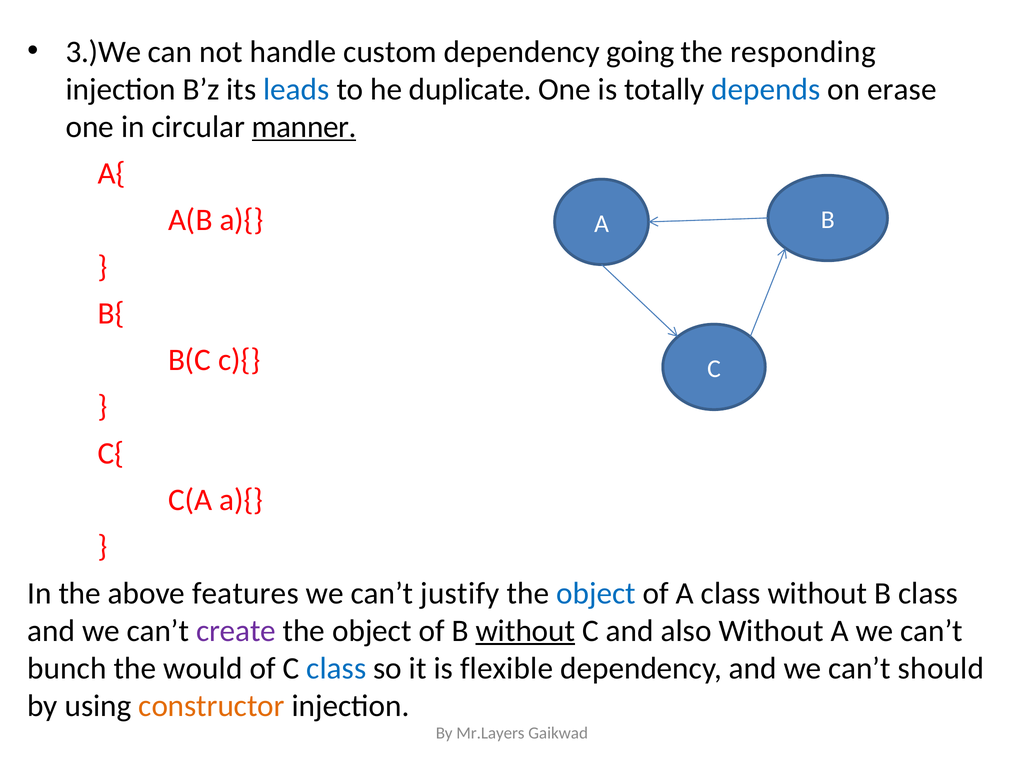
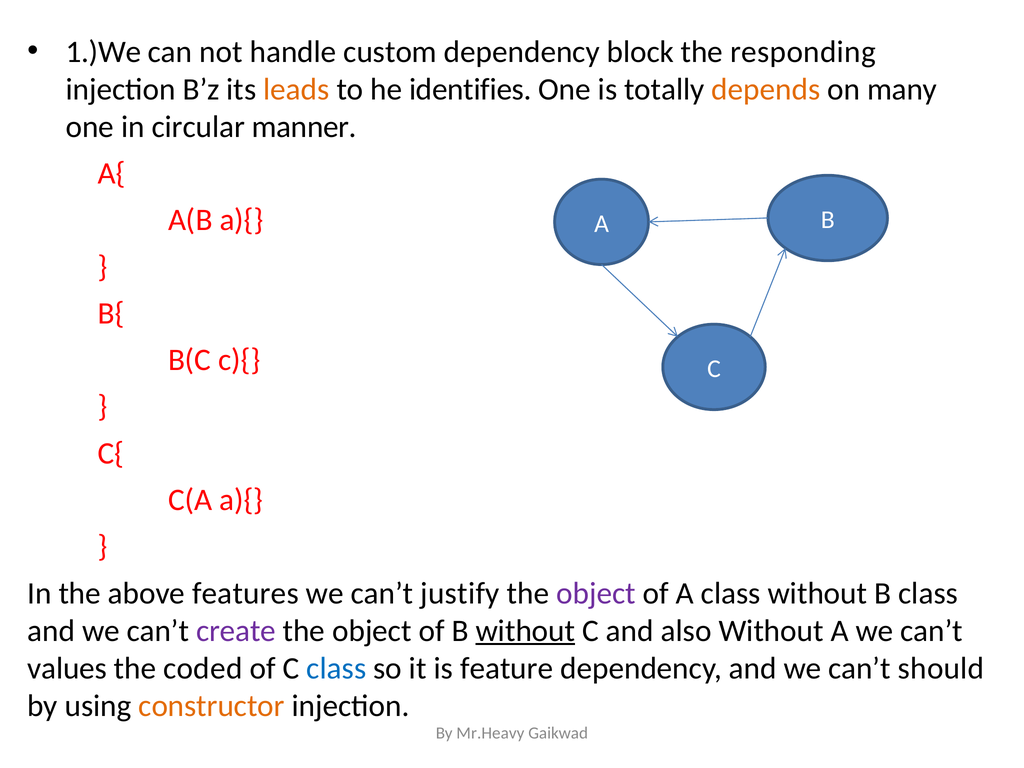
3.)We: 3.)We -> 1.)We (103, 52)
going: going -> block (640, 52)
leads colour: blue -> orange (296, 89)
duplicate: duplicate -> identifies (470, 89)
depends colour: blue -> orange (766, 89)
erase: erase -> many (902, 89)
manner underline: present -> none (304, 127)
object colour: blue -> purple (596, 593)
bunch: bunch -> values (67, 668)
would: would -> coded (203, 668)
flexible: flexible -> feature (507, 668)
Mr.Layers: Mr.Layers -> Mr.Heavy (490, 733)
